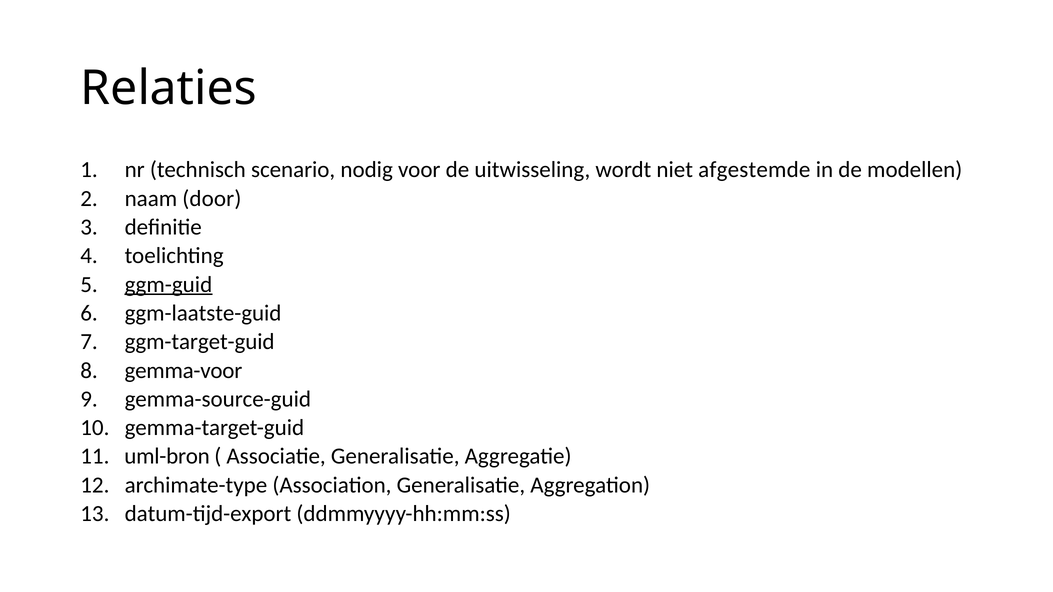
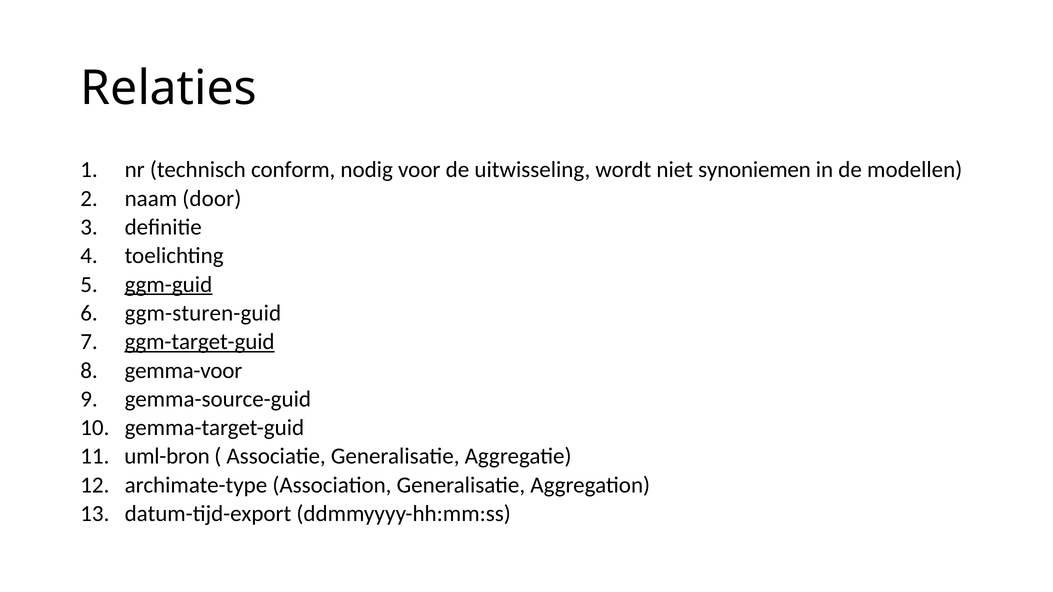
scenario: scenario -> conform (293, 170)
afgestemde: afgestemde -> synoniemen (754, 170)
ggm-laatste-guid: ggm-laatste-guid -> ggm-sturen-guid (203, 313)
ggm-target-guid underline: none -> present (200, 342)
